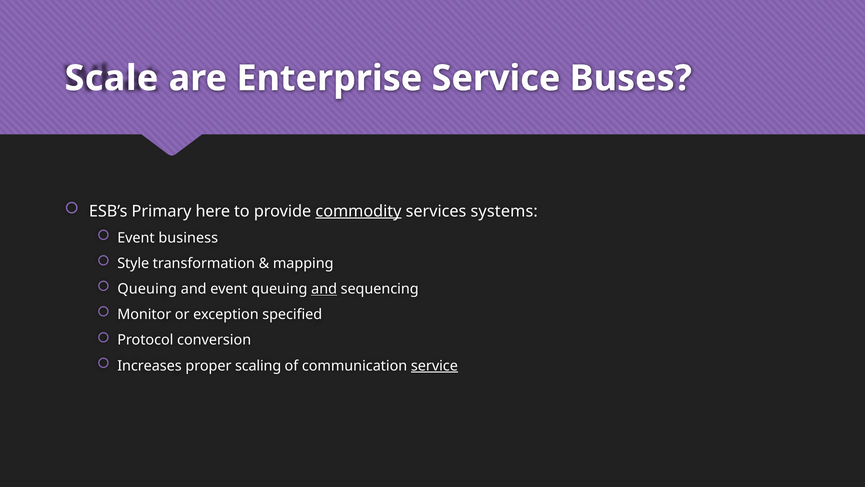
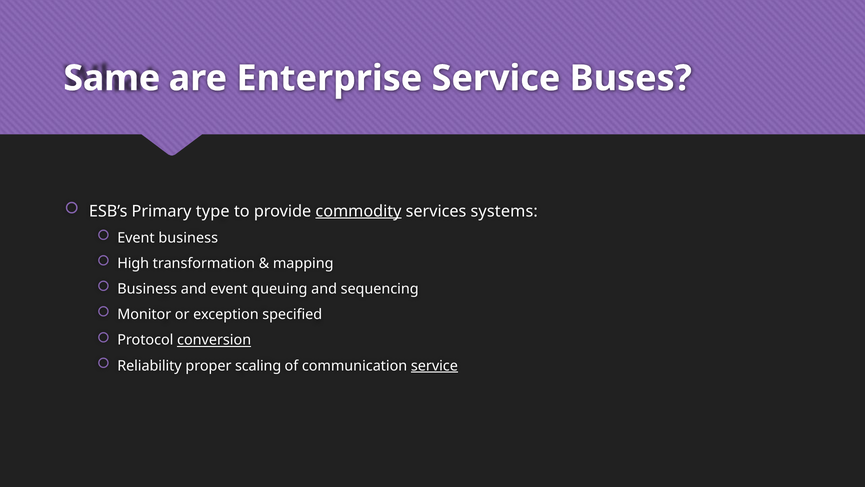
Scale: Scale -> Same (112, 78)
here: here -> type (213, 211)
Style: Style -> High (133, 263)
Queuing: Queuing -> Business (147, 289)
and underline: present -> none (324, 289)
conversion underline: none -> present (214, 340)
Increases: Increases -> Reliability (150, 366)
